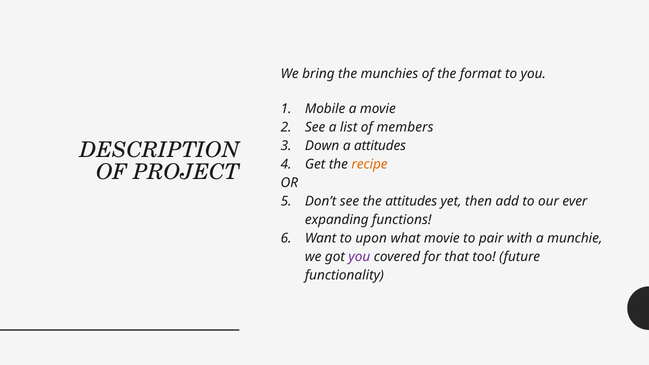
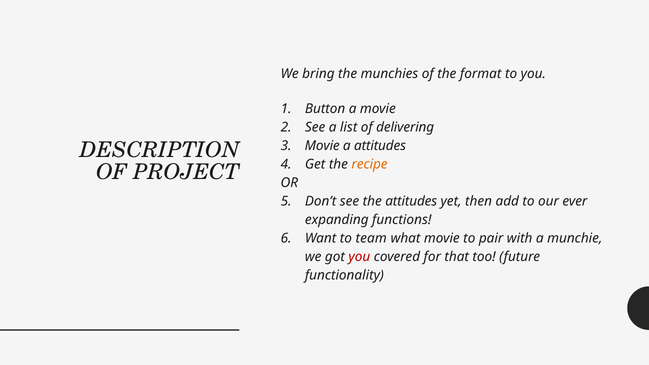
Mobile: Mobile -> Button (325, 109)
members: members -> delivering (405, 127)
Down: Down -> Movie (322, 146)
upon: upon -> team (371, 238)
you colour: purple -> red (359, 257)
